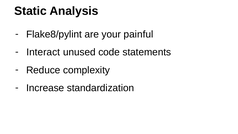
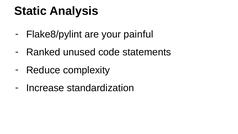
Interact: Interact -> Ranked (43, 52)
